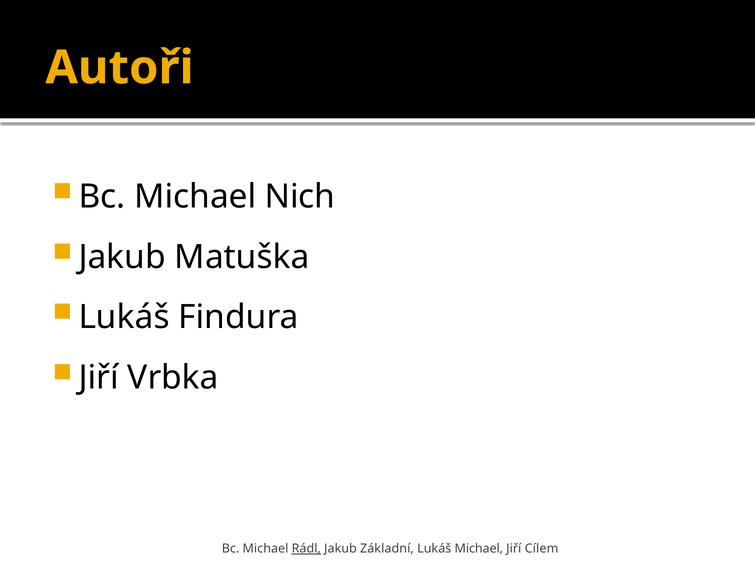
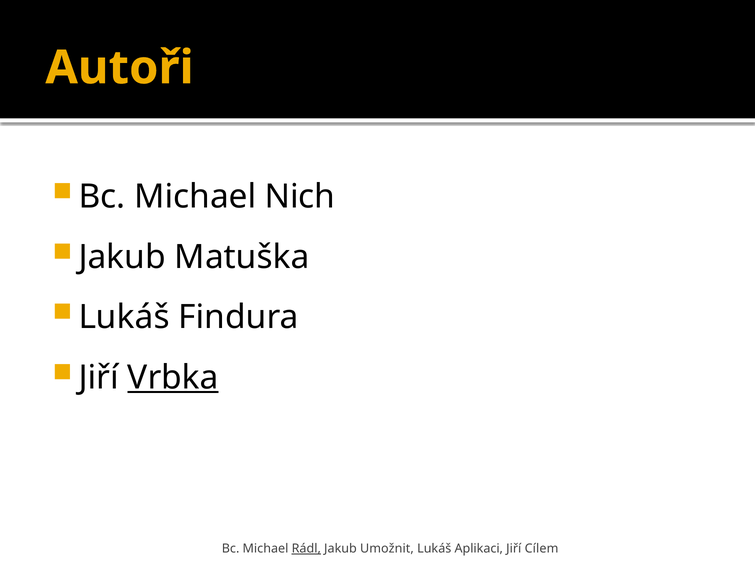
Vrbka underline: none -> present (173, 378)
Základní: Základní -> Umožnit (387, 549)
Lukáš Michael: Michael -> Aplikaci (479, 549)
